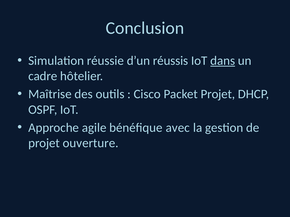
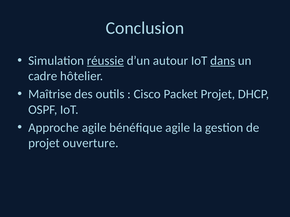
réussie underline: none -> present (105, 61)
réussis: réussis -> autour (171, 61)
bénéfique avec: avec -> agile (178, 128)
